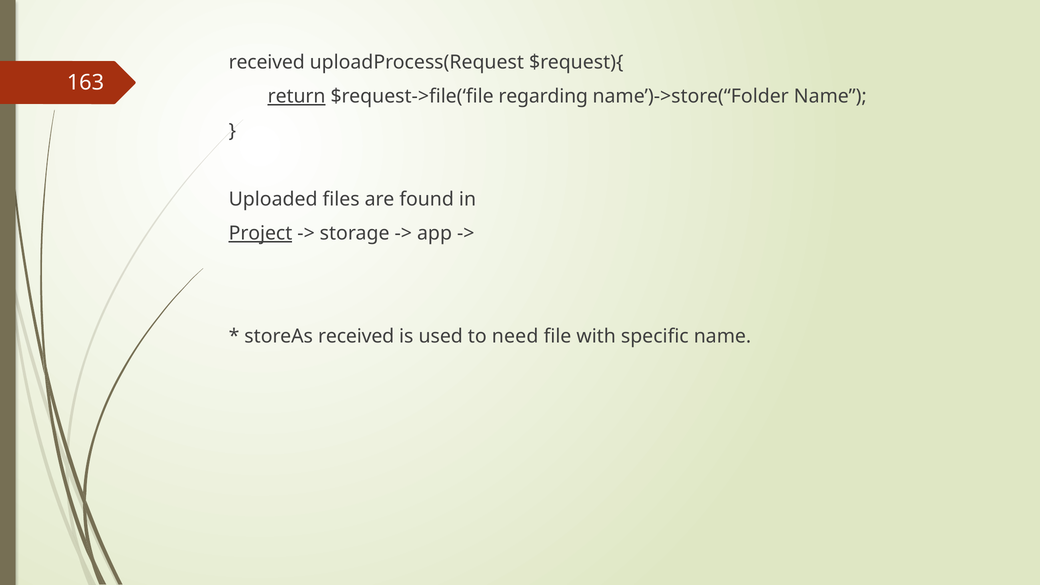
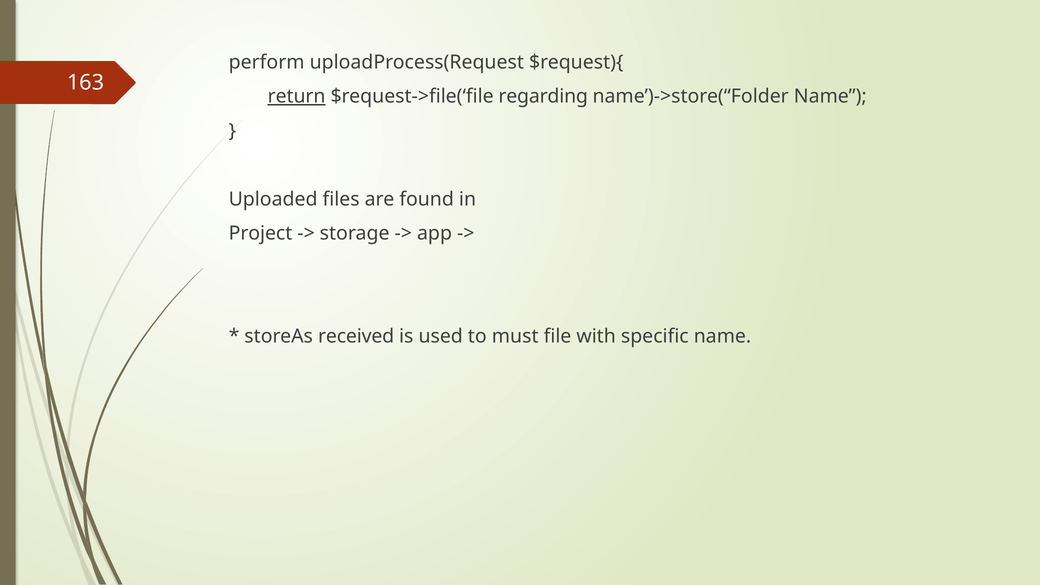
received: received -> perform (267, 62)
Project underline: present -> none (260, 233)
need: need -> must (515, 336)
